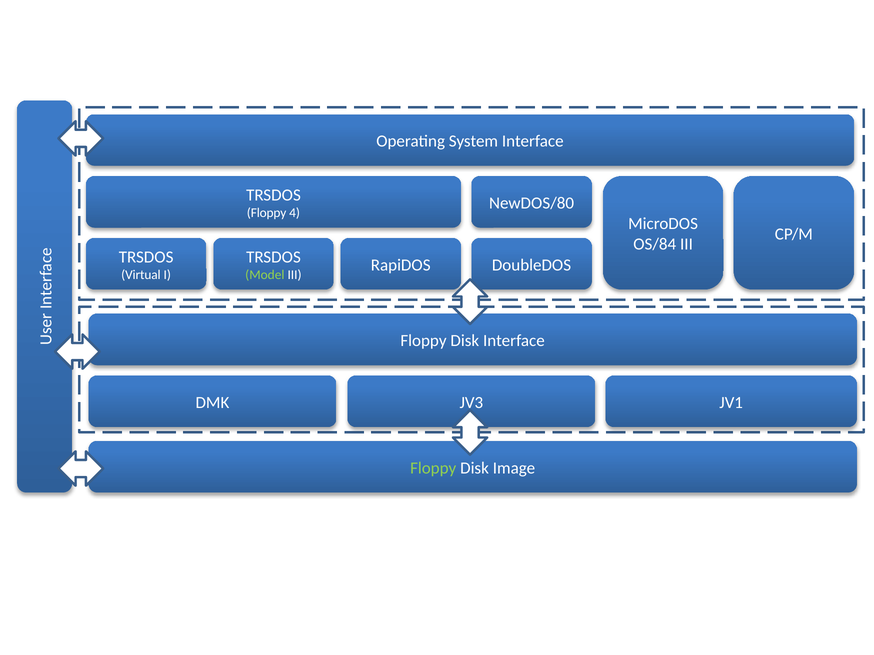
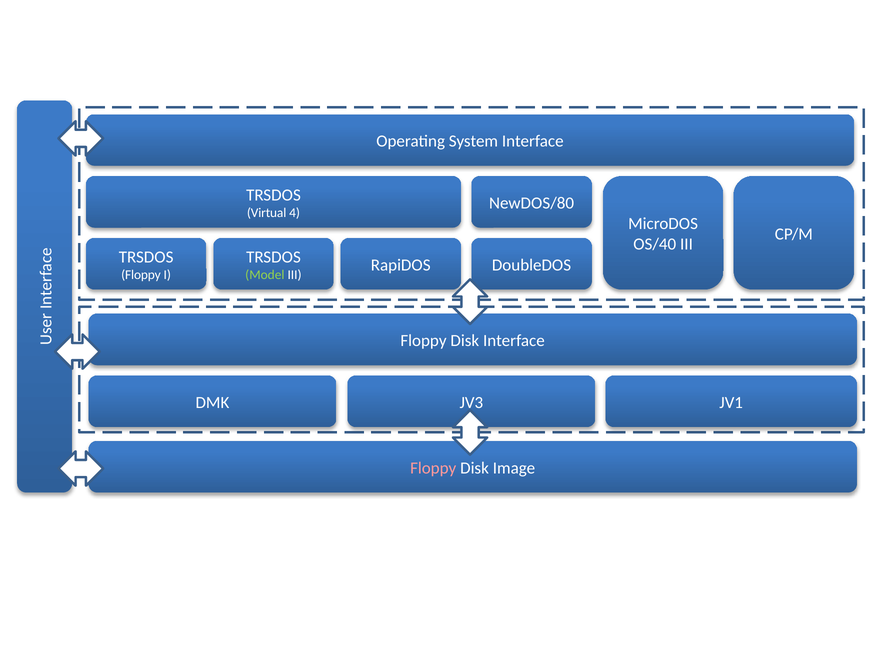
Floppy: Floppy -> Virtual (267, 213)
OS/84: OS/84 -> OS/40 (655, 244)
Virtual: Virtual -> Floppy (141, 275)
Floppy colour: light green -> pink (433, 468)
